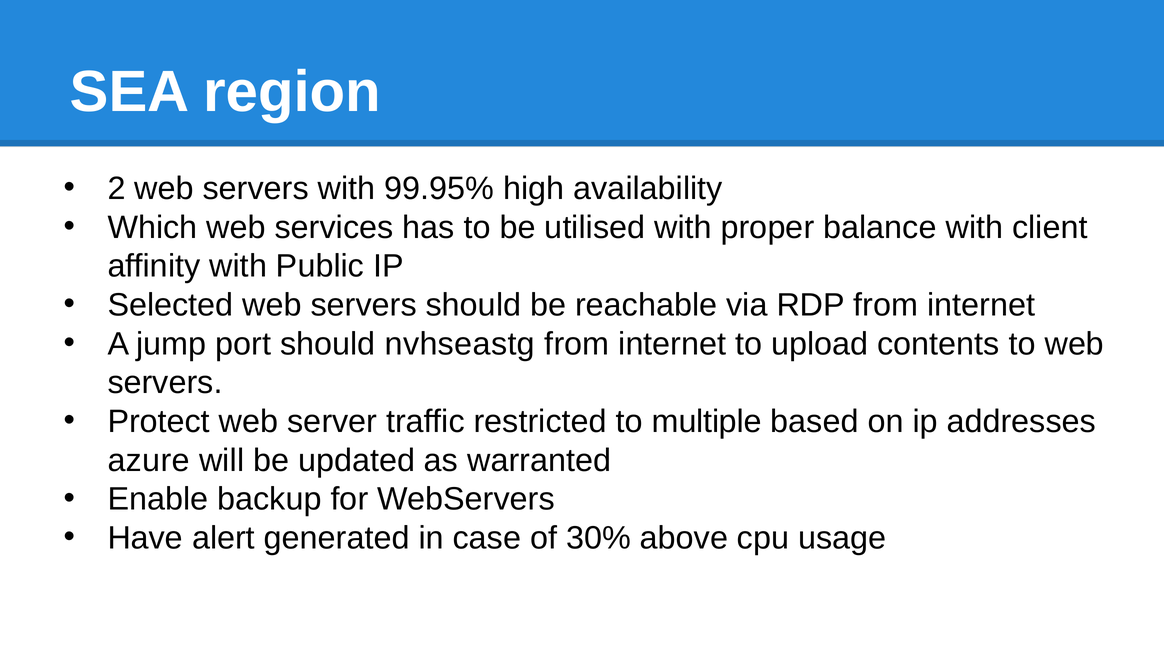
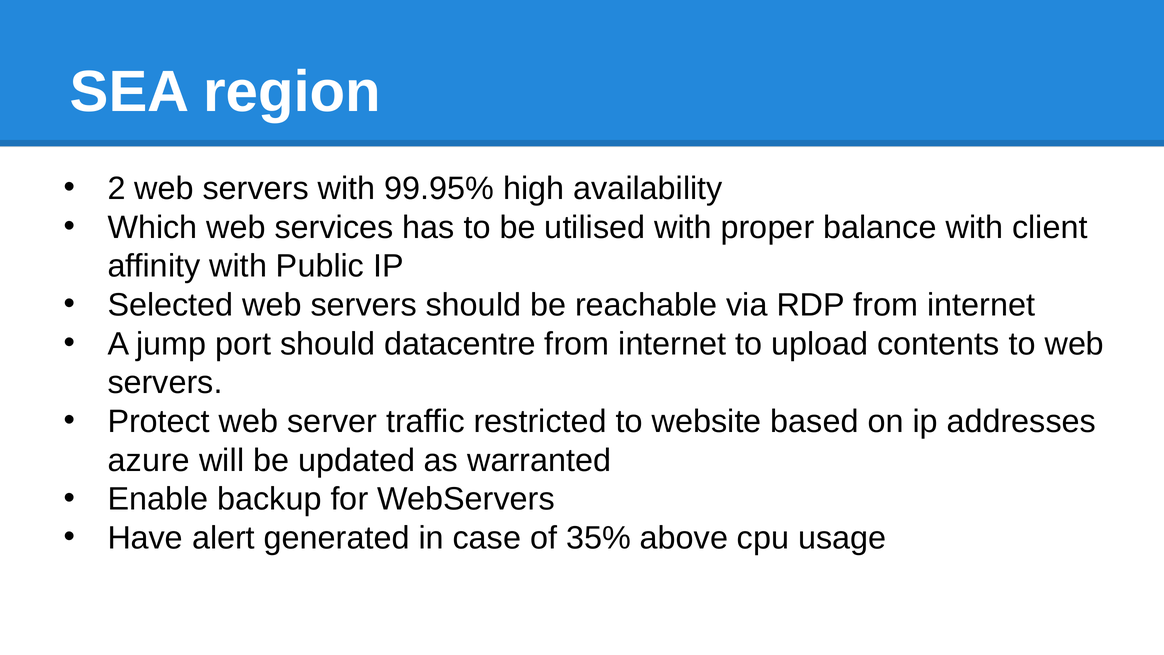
nvhseastg: nvhseastg -> datacentre (460, 344)
multiple: multiple -> website (707, 421)
30%: 30% -> 35% (598, 538)
